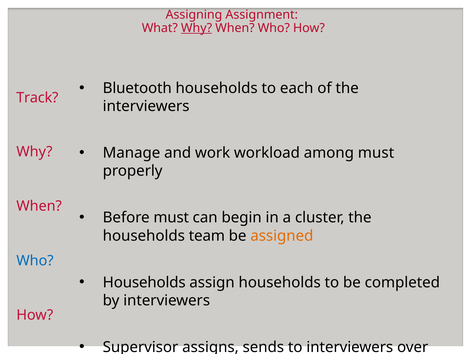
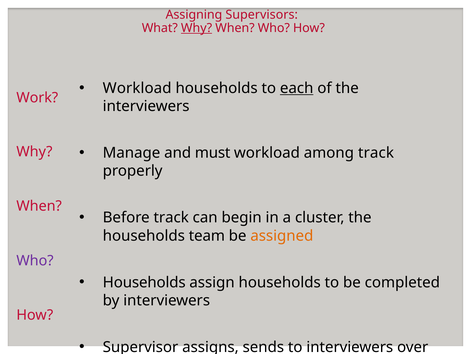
Assignment: Assignment -> Supervisors (262, 15)
Bluetooth: Bluetooth -> Workload (137, 88)
each underline: none -> present (297, 88)
Track: Track -> Work (37, 97)
work: work -> must (213, 153)
among must: must -> track (376, 153)
Before must: must -> track (171, 217)
Who colour: blue -> purple (35, 260)
